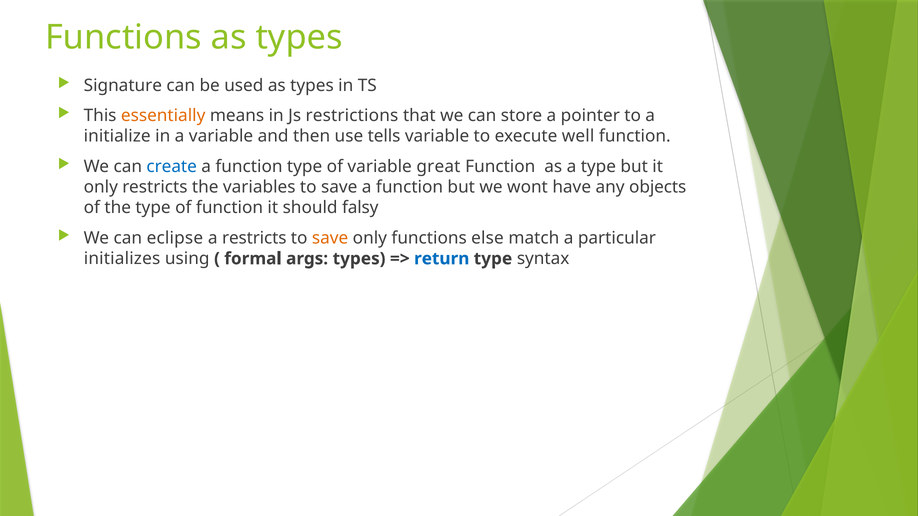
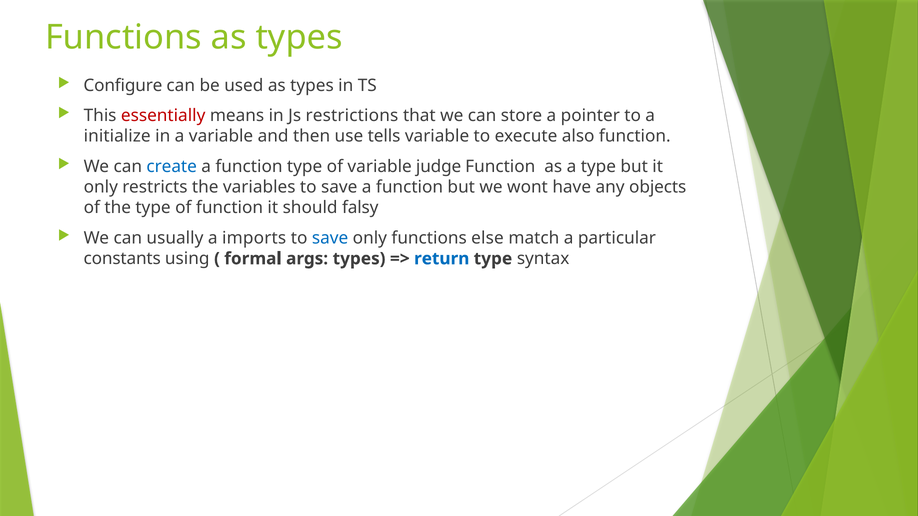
Signature: Signature -> Configure (123, 86)
essentially colour: orange -> red (163, 116)
well: well -> also (578, 136)
great: great -> judge (439, 167)
eclipse: eclipse -> usually (175, 238)
a restricts: restricts -> imports (254, 238)
save colour: orange -> blue (330, 238)
initializes: initializes -> constants (122, 259)
